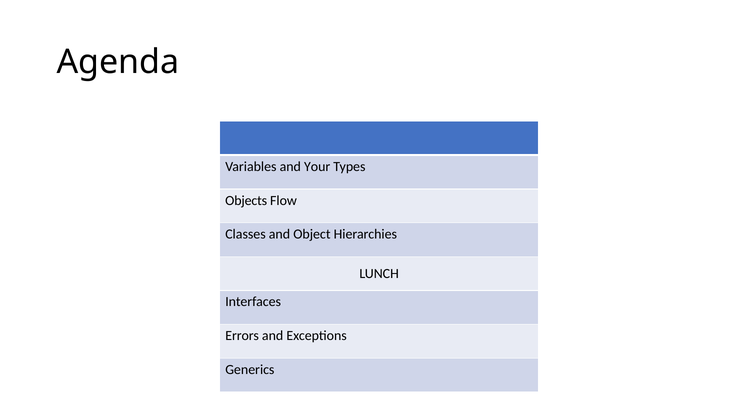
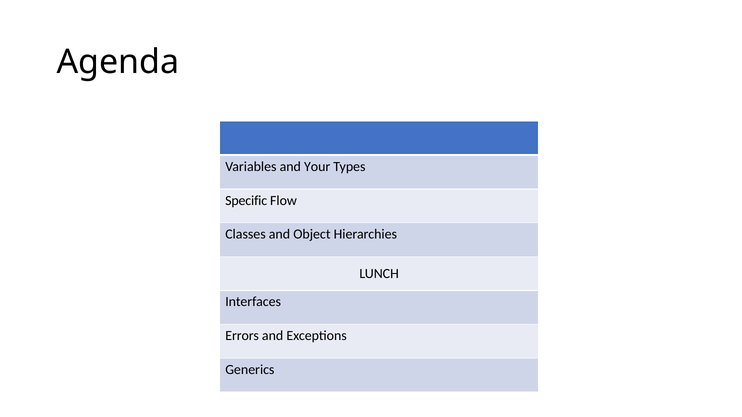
Objects: Objects -> Specific (246, 201)
